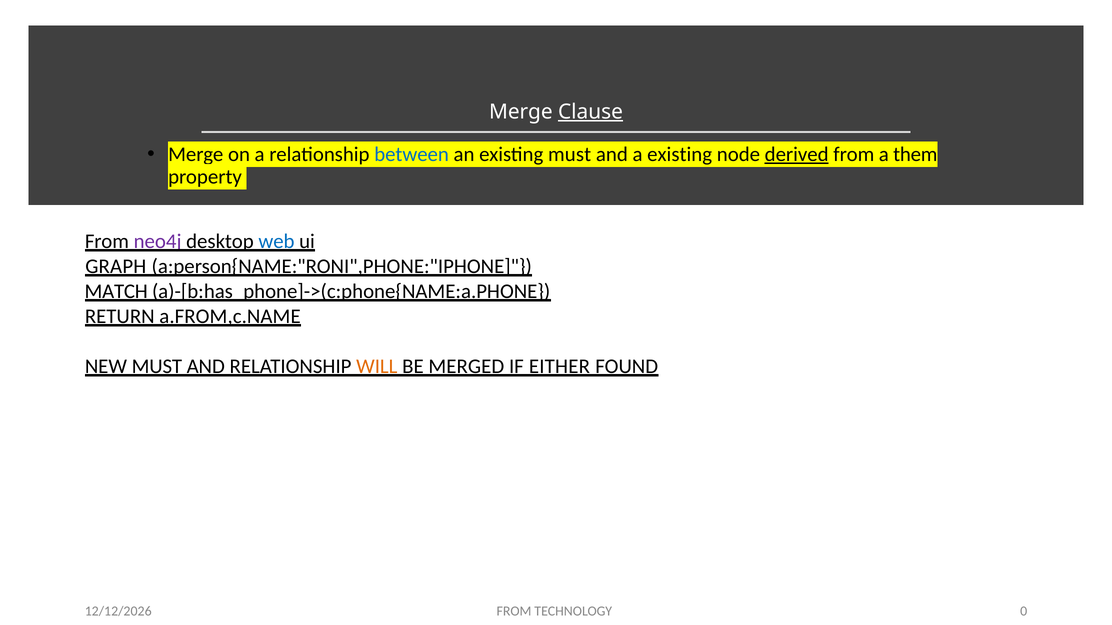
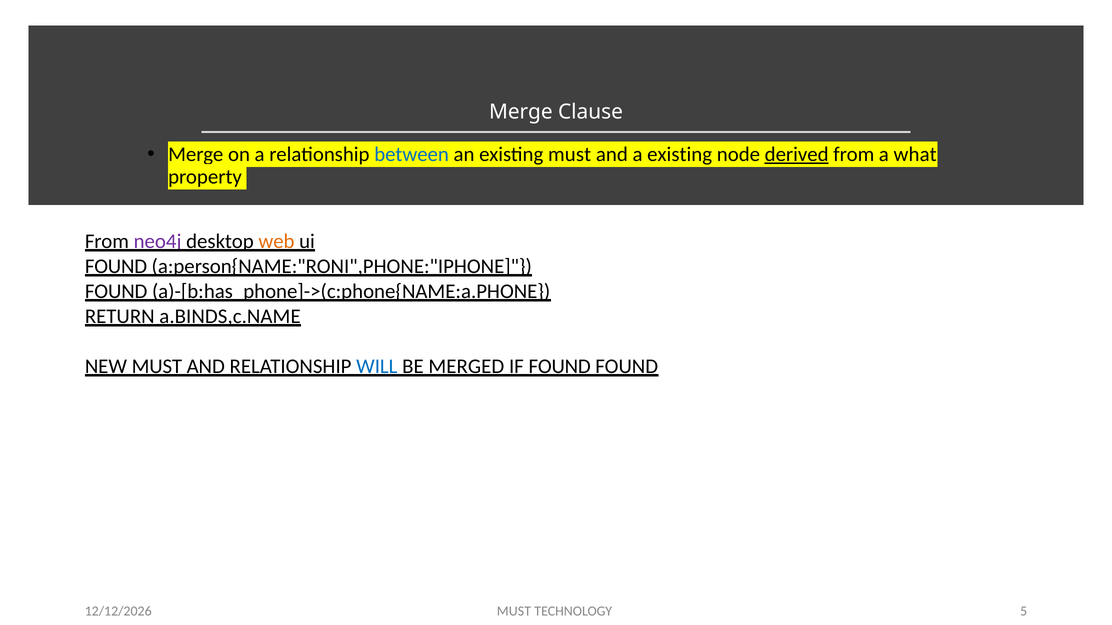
Clause underline: present -> none (590, 112)
them: them -> what (915, 154)
web colour: blue -> orange (276, 241)
GRAPH: GRAPH -> FOUND (116, 266)
MATCH: MATCH -> FOUND (116, 291)
a.FROM,c.NAME: a.FROM,c.NAME -> a.BINDS,c.NAME (230, 316)
WILL colour: orange -> blue (377, 366)
IF EITHER: EITHER -> FOUND (560, 366)
FROM: FROM -> MUST (514, 612)
0: 0 -> 5 (1024, 612)
